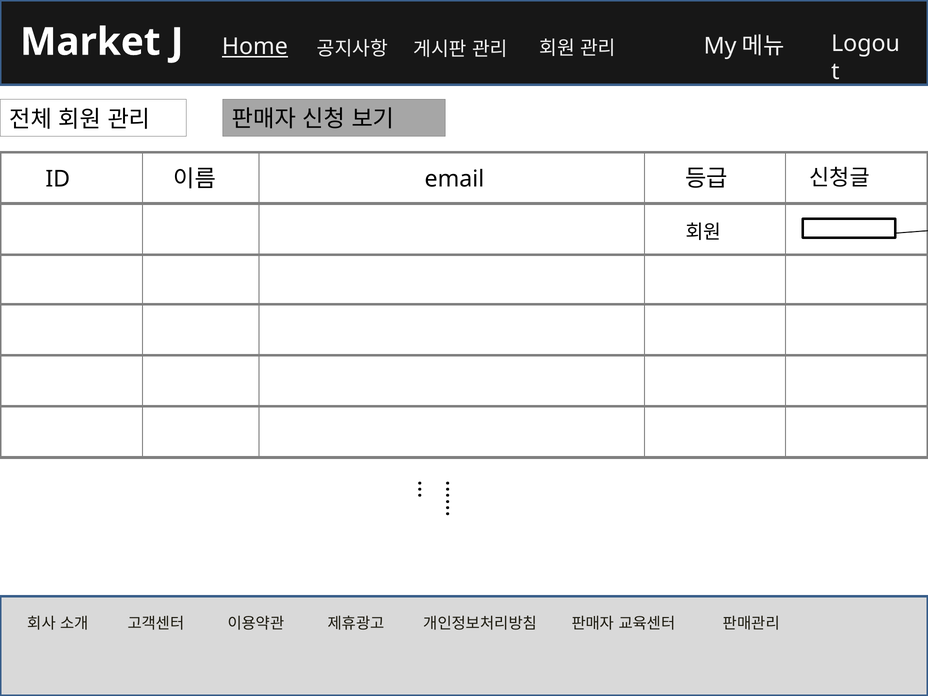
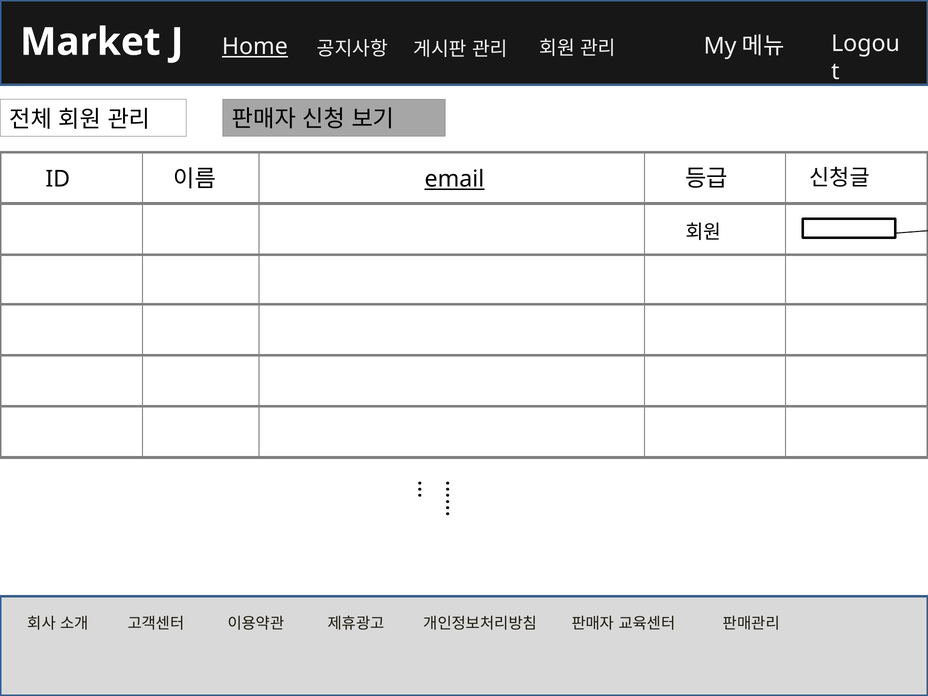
email underline: none -> present (454, 179)
